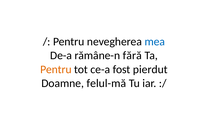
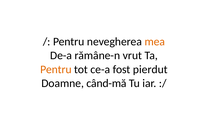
mea colour: blue -> orange (155, 42)
fără: fără -> vrut (132, 55)
felul-mă: felul-mă -> când-mă (106, 83)
